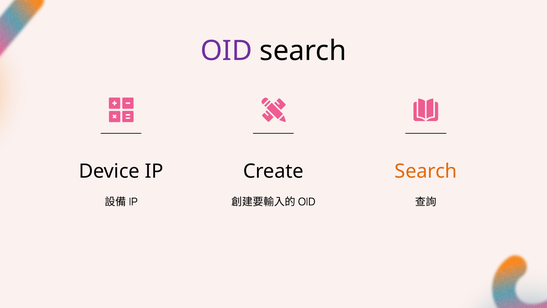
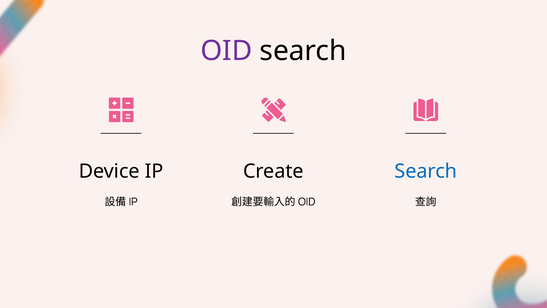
Search colour: orange -> blue (426, 171)
